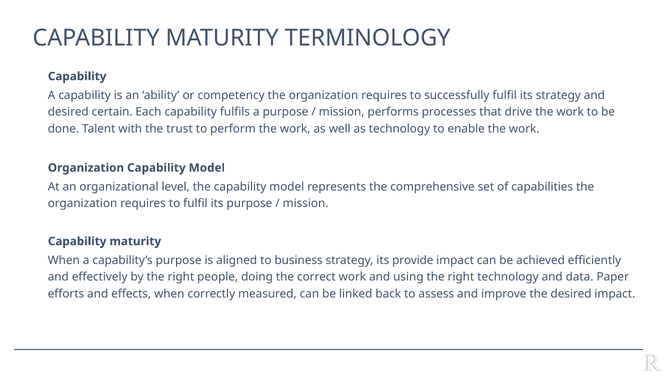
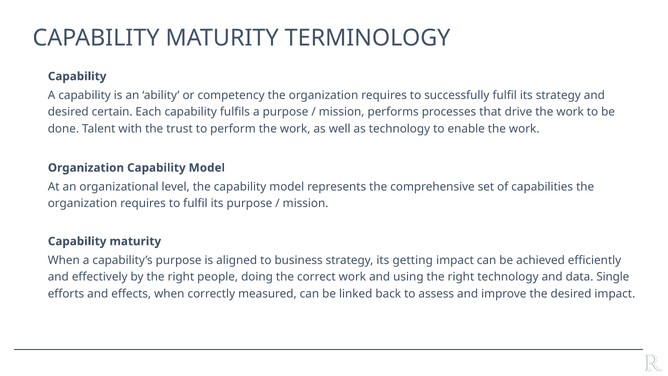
provide: provide -> getting (413, 260)
Paper: Paper -> Single (613, 277)
